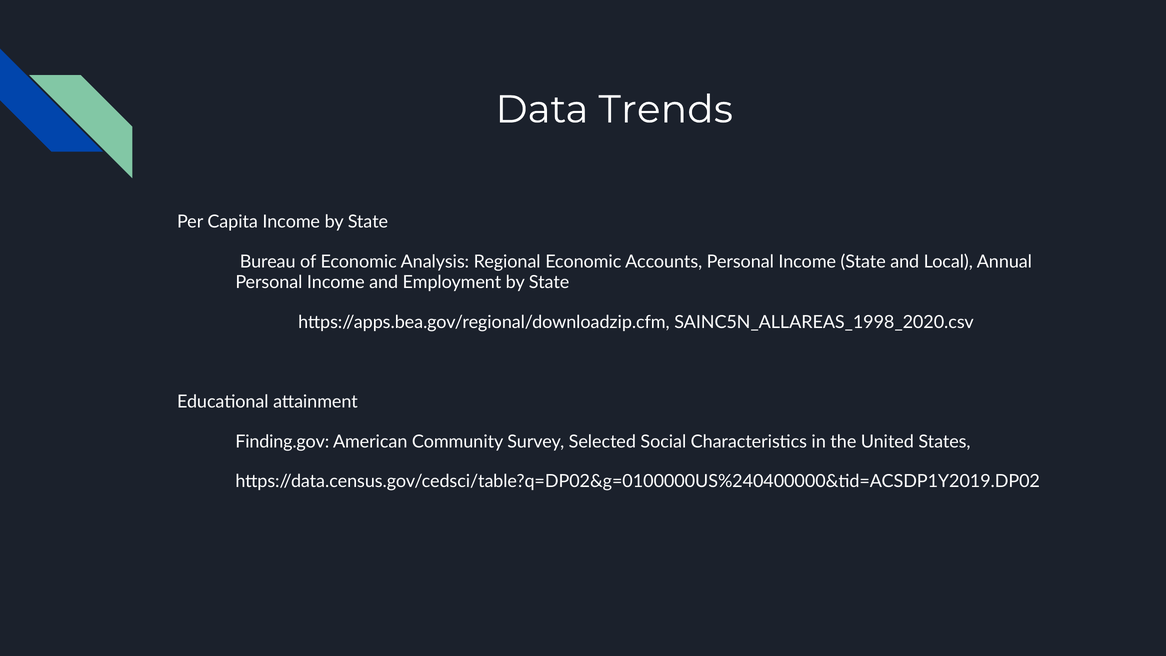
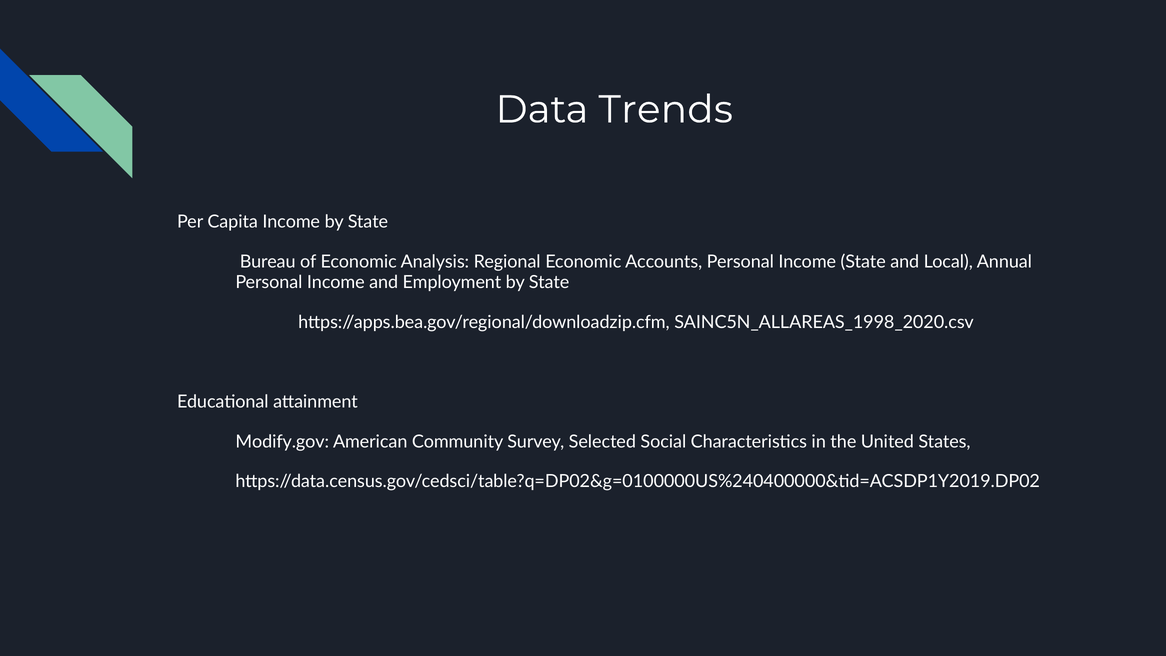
Finding.gov: Finding.gov -> Modify.gov (282, 442)
